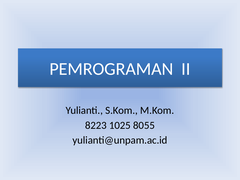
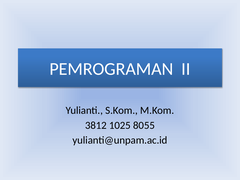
8223: 8223 -> 3812 (96, 125)
